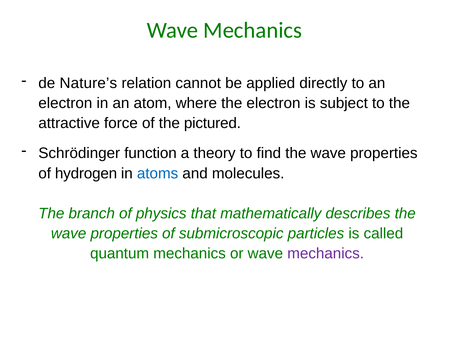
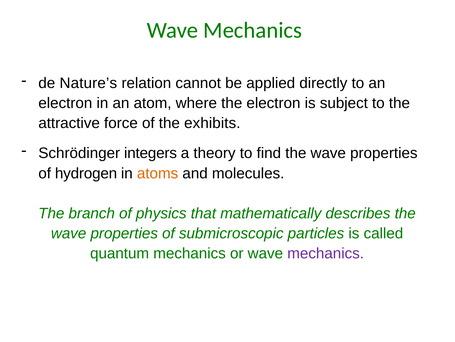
pictured: pictured -> exhibits (212, 123)
function: function -> integers (151, 153)
atoms colour: blue -> orange (158, 173)
